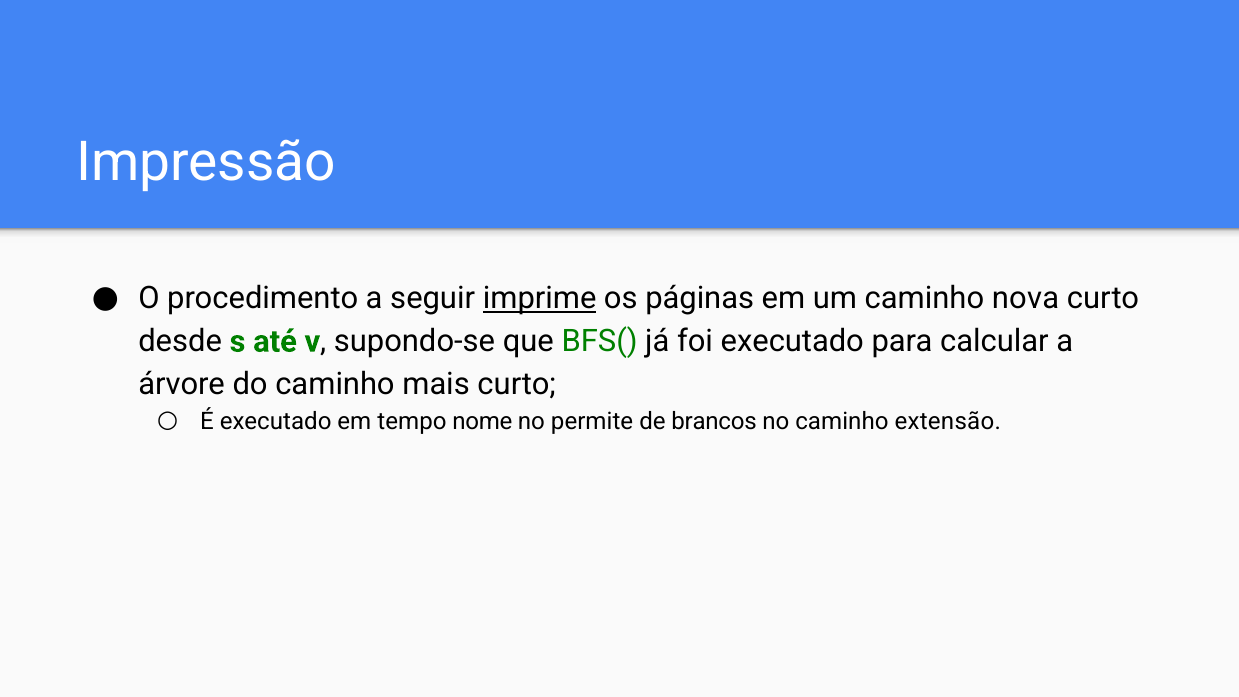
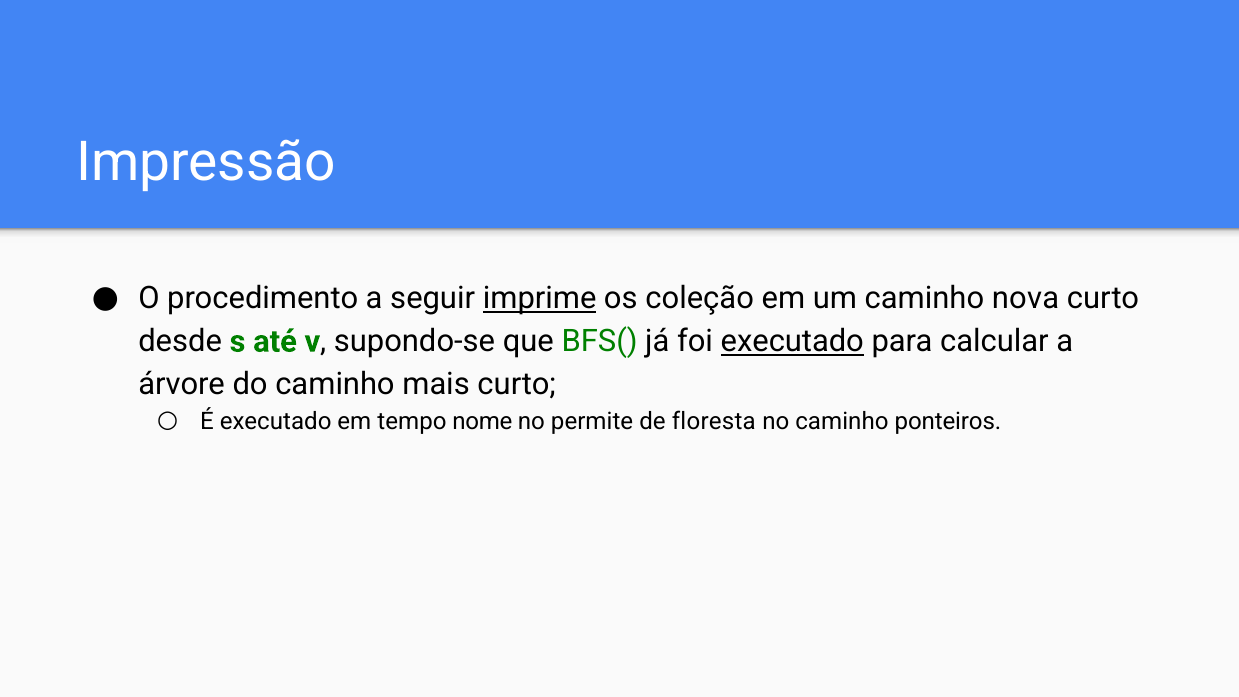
páginas: páginas -> coleção (700, 299)
executado underline: none -> present (792, 341)
brancos: brancos -> floresta (714, 421)
extensão: extensão -> ponteiros (948, 421)
